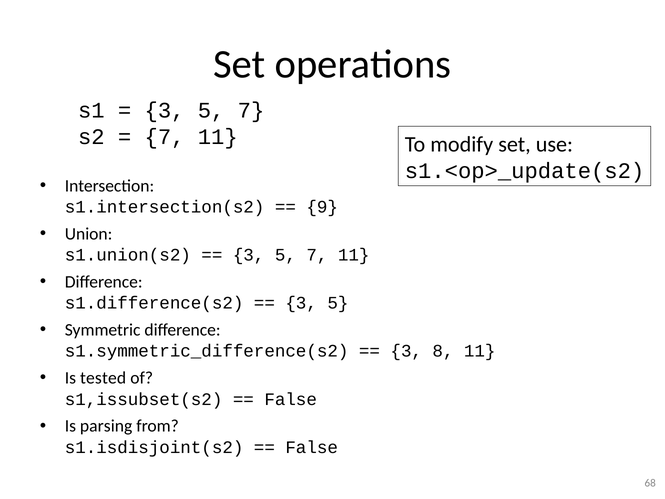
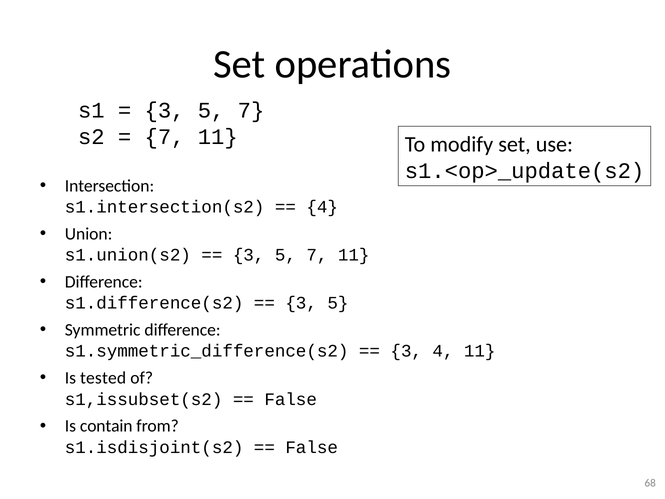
9: 9 -> 4 (322, 207)
3 8: 8 -> 4 (443, 351)
parsing: parsing -> contain (106, 426)
